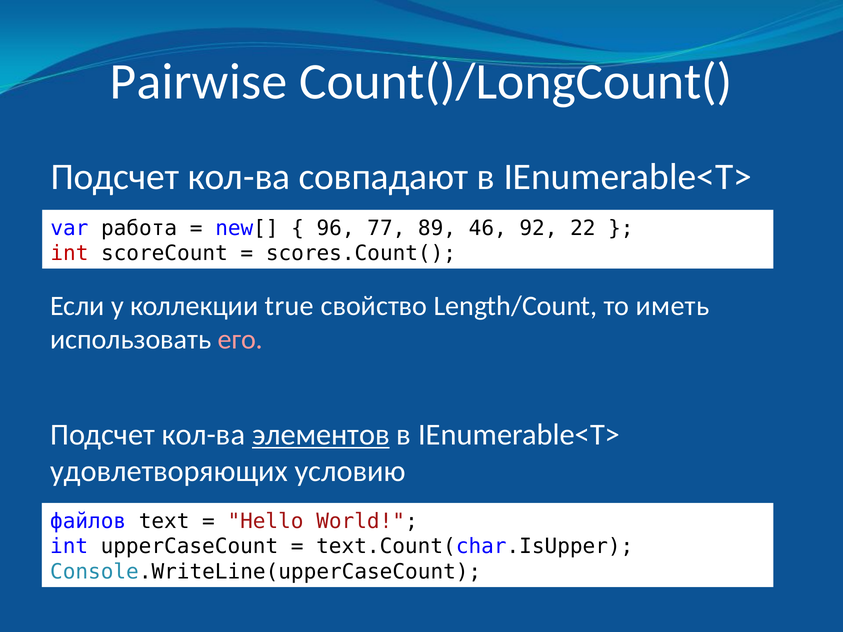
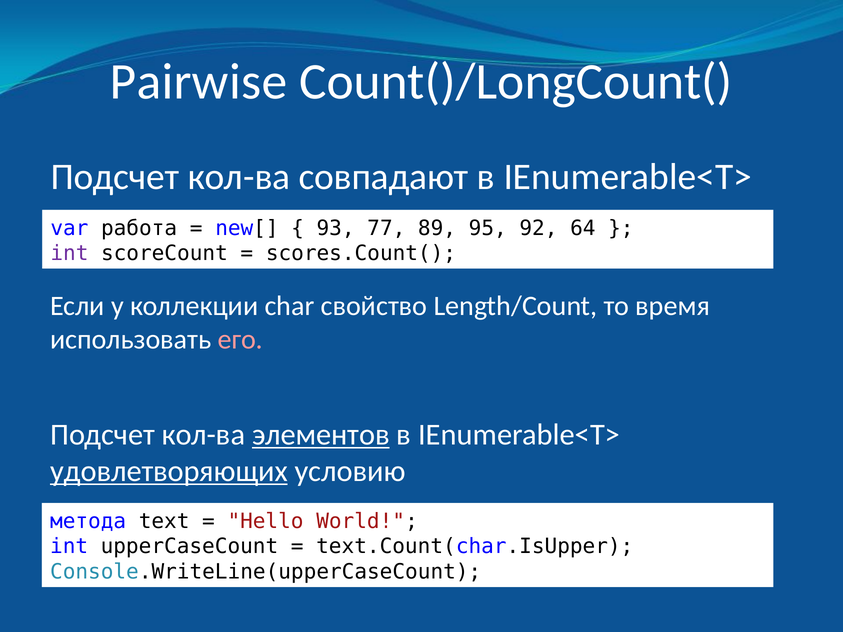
96: 96 -> 93 (336, 228)
46: 46 -> 95 (488, 228)
22: 22 -> 64 (583, 228)
int colour: red -> purple (69, 253)
true: true -> char (290, 306)
иметь: иметь -> время (673, 306)
удовлетворяющих underline: none -> present (169, 471)
файлов: файлов -> метода (88, 521)
